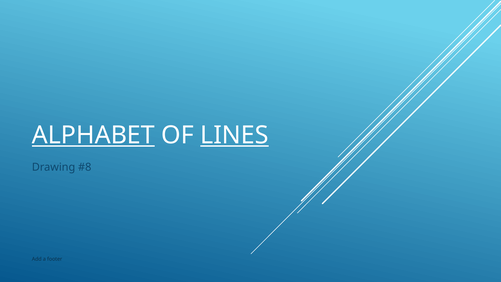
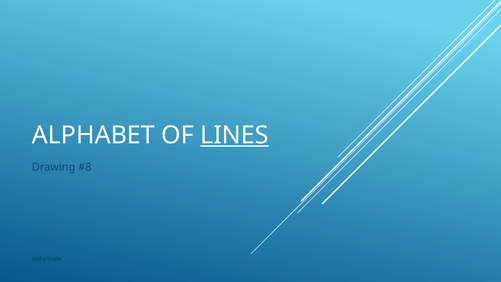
ALPHABET underline: present -> none (93, 135)
